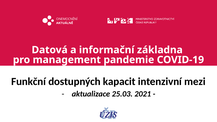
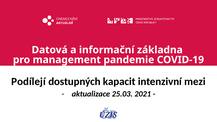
Funkční: Funkční -> Podílejí (29, 81)
